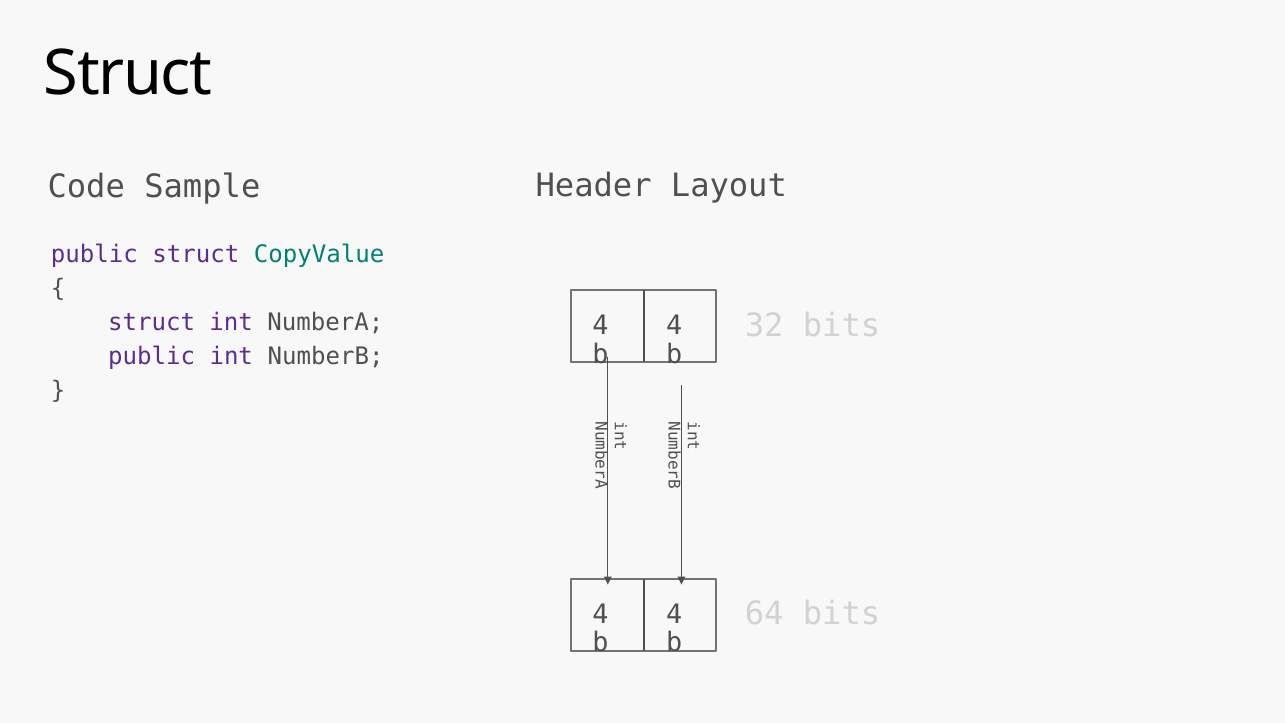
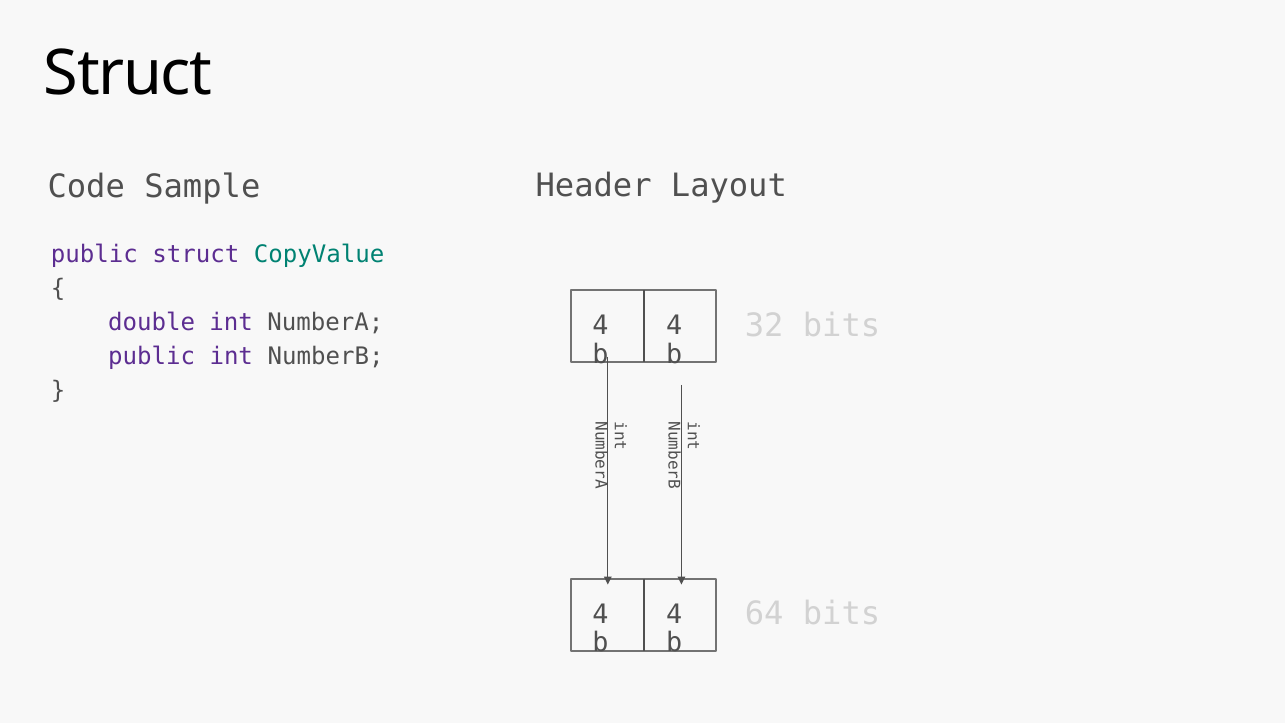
struct: struct -> double (152, 323)
